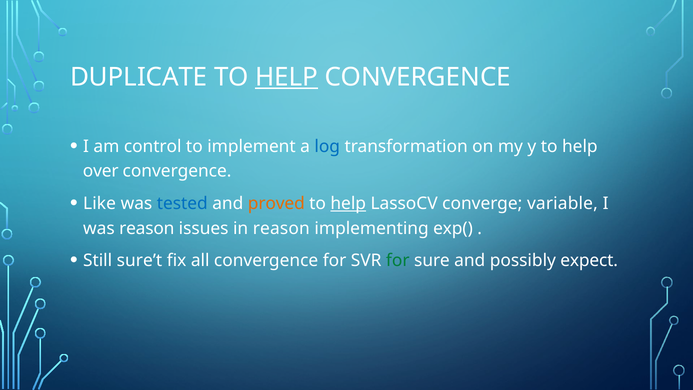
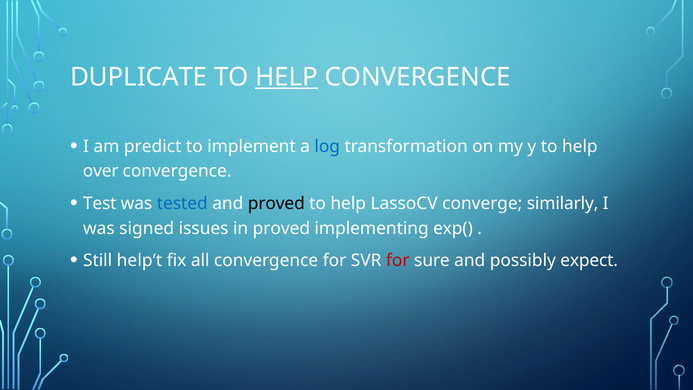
control: control -> predict (153, 146)
Like: Like -> Test (100, 203)
proved colour: orange -> black (276, 203)
help underline: present -> none (348, 203)
variable: variable -> similarly (563, 203)
was reason: reason -> signed (147, 228)
in reason: reason -> proved (281, 228)
sure’t: sure’t -> help’t (139, 260)
for colour: green -> red (398, 260)
